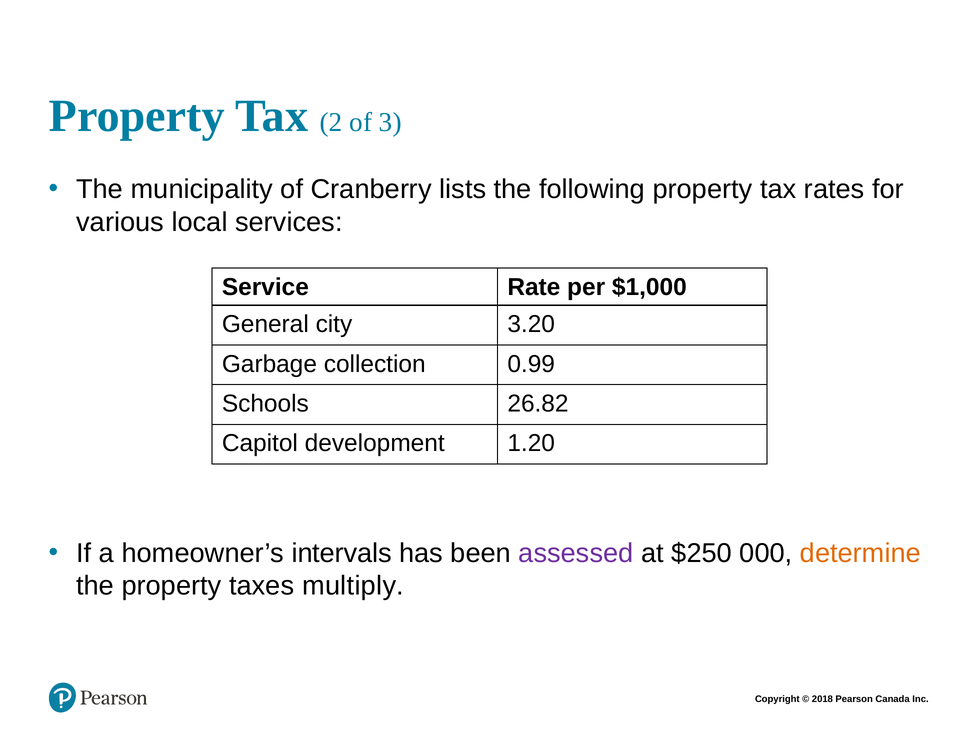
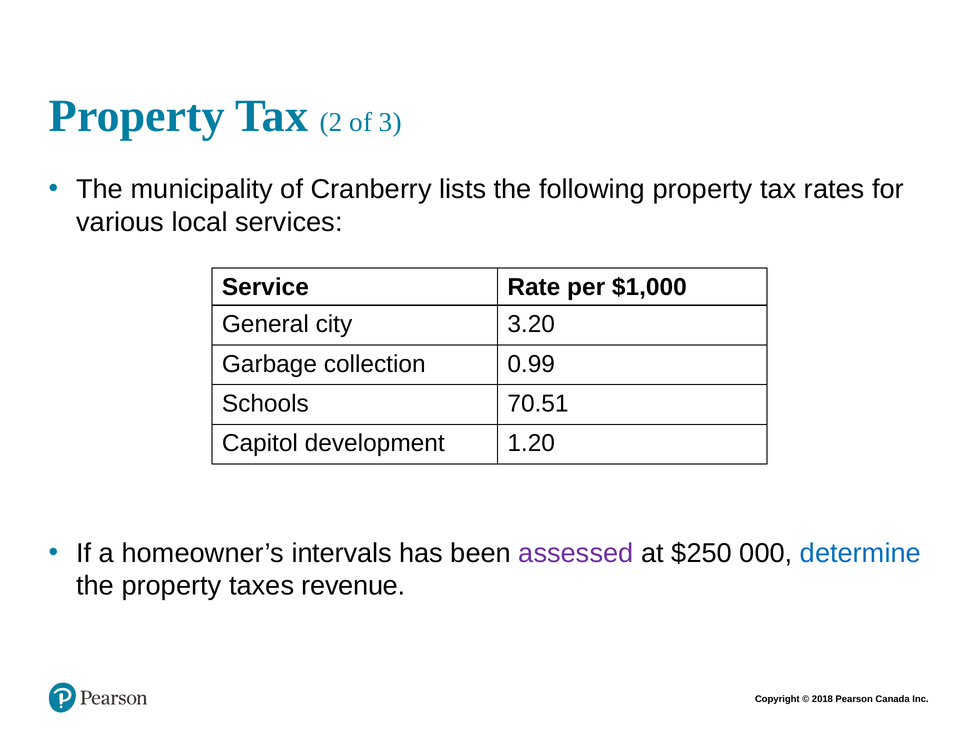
26.82: 26.82 -> 70.51 (538, 404)
determine colour: orange -> blue (860, 553)
multiply: multiply -> revenue (353, 586)
